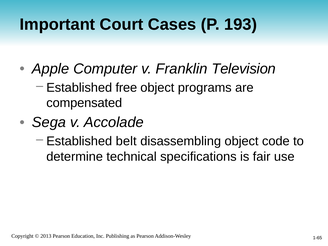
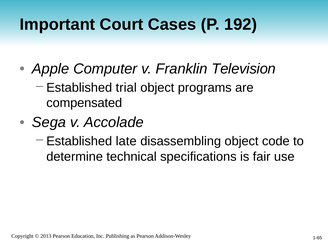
193: 193 -> 192 (241, 24)
free: free -> trial (126, 88)
belt: belt -> late (126, 141)
